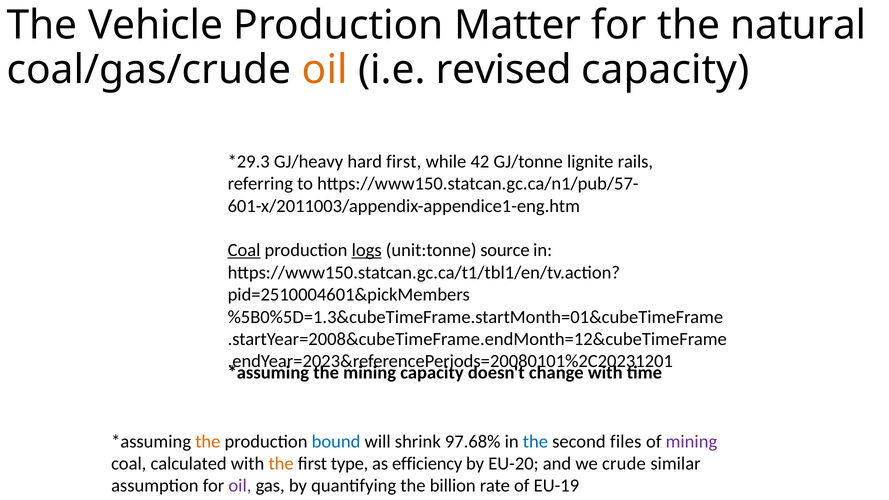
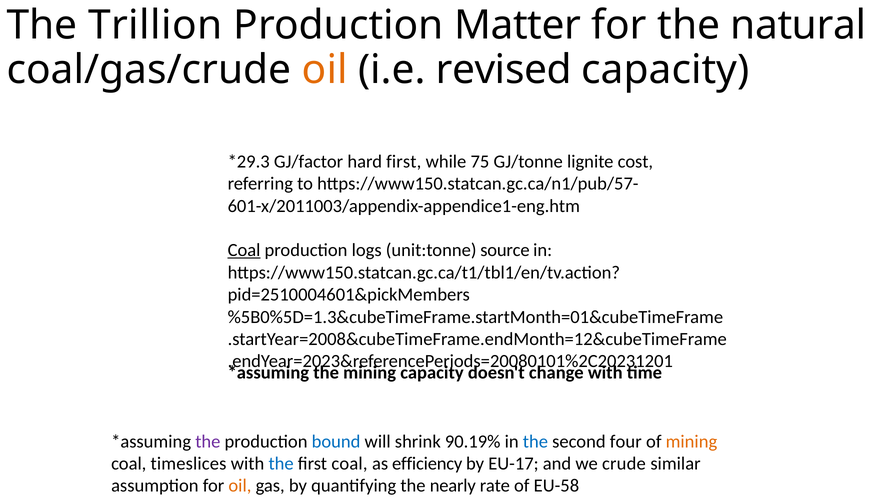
Vehicle: Vehicle -> Trillion (155, 26)
GJ/heavy: GJ/heavy -> GJ/factor (309, 162)
42: 42 -> 75 (480, 162)
rails: rails -> cost (635, 162)
logs underline: present -> none (367, 250)
the colour: orange -> purple (208, 441)
97.68%: 97.68% -> 90.19% (473, 441)
files: files -> four (626, 441)
mining colour: purple -> orange (691, 441)
calculated: calculated -> timeslices (189, 464)
the colour: orange -> blue (281, 464)
first type: type -> coal (349, 464)
EU-20: EU-20 -> EU-17 (513, 464)
oil colour: purple -> orange (240, 486)
billion: billion -> nearly (453, 486)
EU-19: EU-19 -> EU-58 (556, 486)
